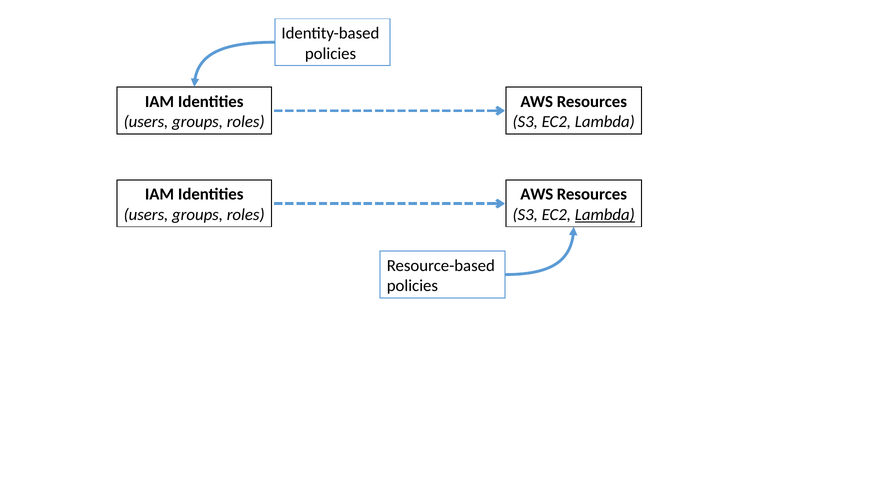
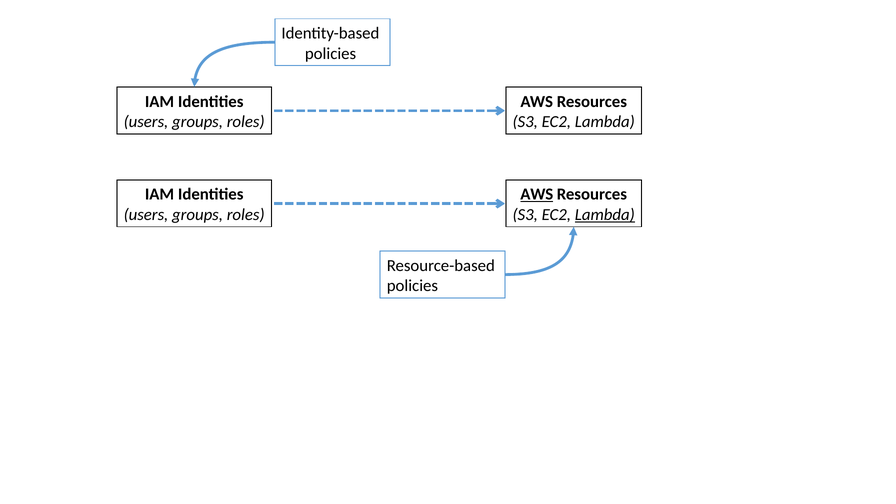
AWS underline: none -> present (537, 194)
